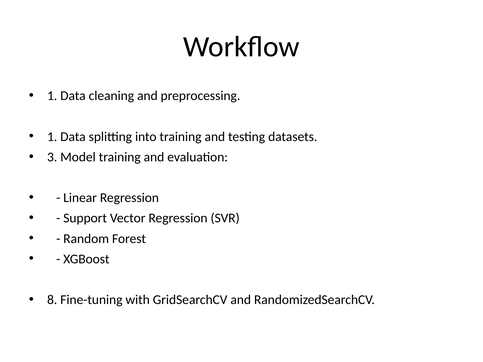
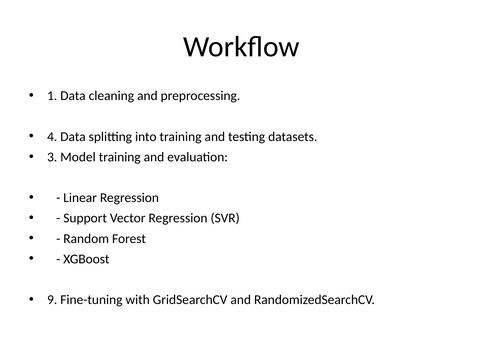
1: 1 -> 4 (52, 137)
8: 8 -> 9 (52, 300)
